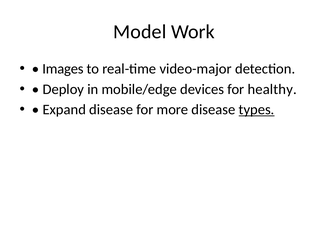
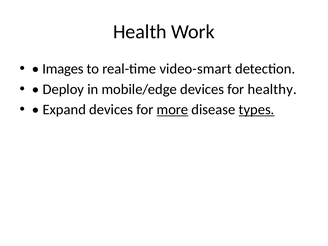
Model: Model -> Health (140, 32)
video-major: video-major -> video-smart (196, 69)
Expand disease: disease -> devices (111, 110)
more underline: none -> present (172, 110)
